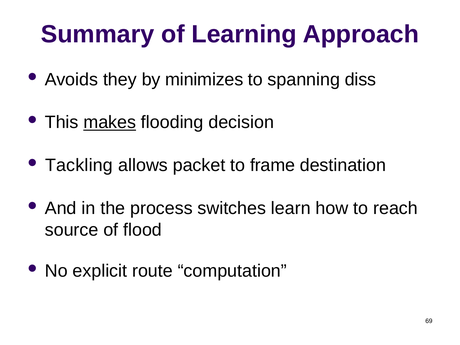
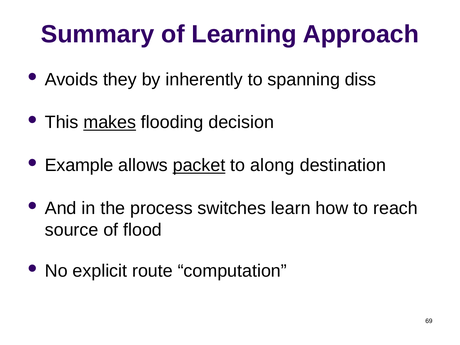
minimizes: minimizes -> inherently (204, 79)
Tackling: Tackling -> Example (79, 165)
packet underline: none -> present (199, 165)
frame: frame -> along (272, 165)
